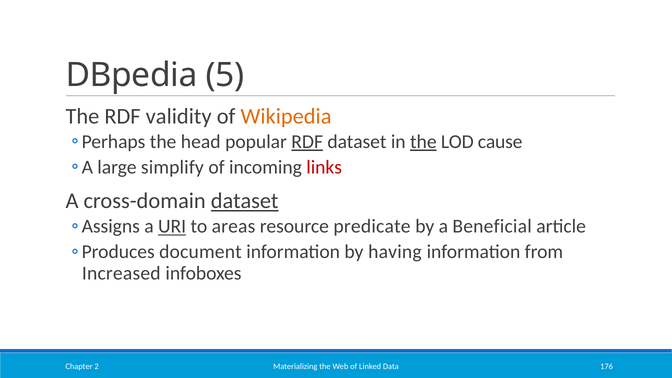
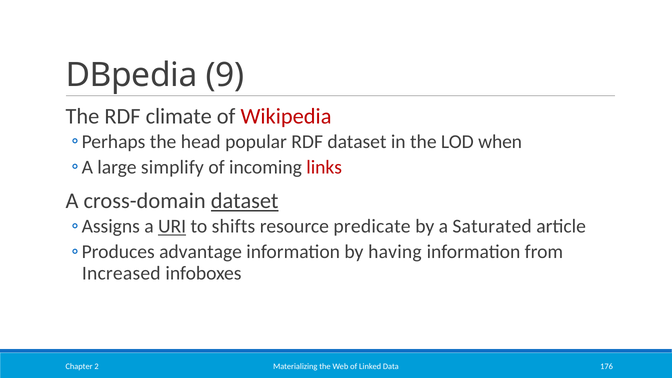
5: 5 -> 9 (225, 75)
validity: validity -> climate (179, 116)
Wikipedia colour: orange -> red (286, 116)
RDF underline: present -> none (307, 142)
the underline: present -> none (423, 142)
cause: cause -> when (500, 142)
areas: areas -> shifts (233, 227)
Beneficial: Beneficial -> Saturated (492, 227)
document: document -> advantage (201, 252)
